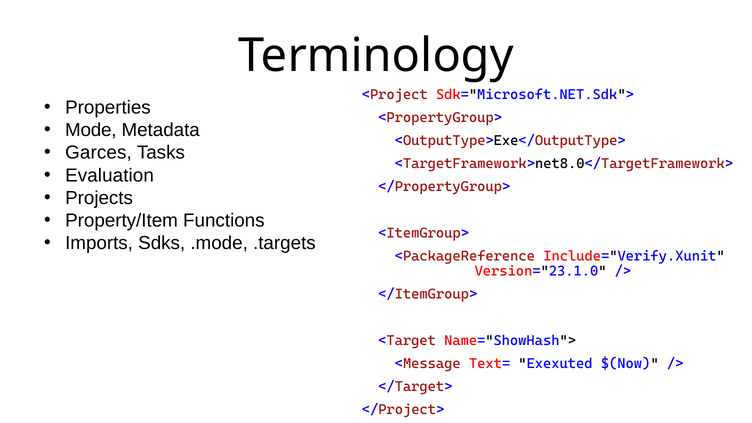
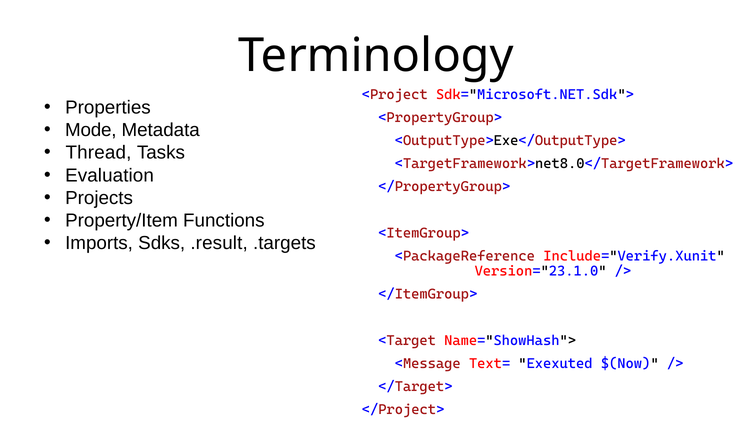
Garces: Garces -> Thread (98, 153)
.mode: .mode -> .result (219, 243)
